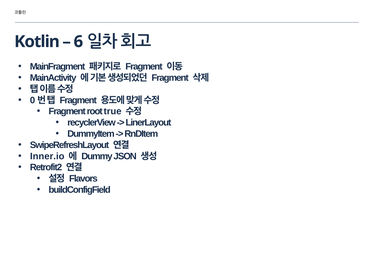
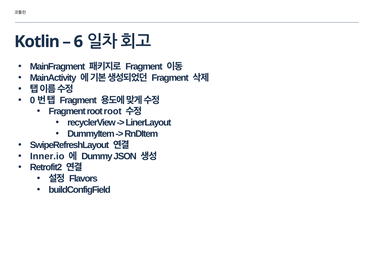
root true: true -> root (113, 112)
